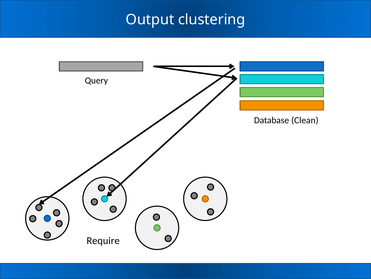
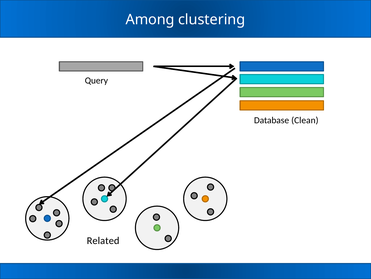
Output: Output -> Among (150, 20)
Require: Require -> Related (103, 240)
